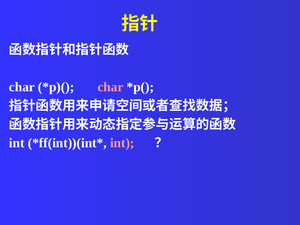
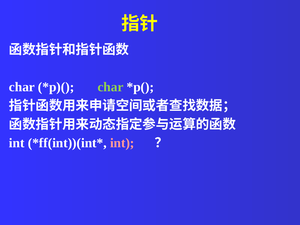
char colour: pink -> light green (111, 87)
